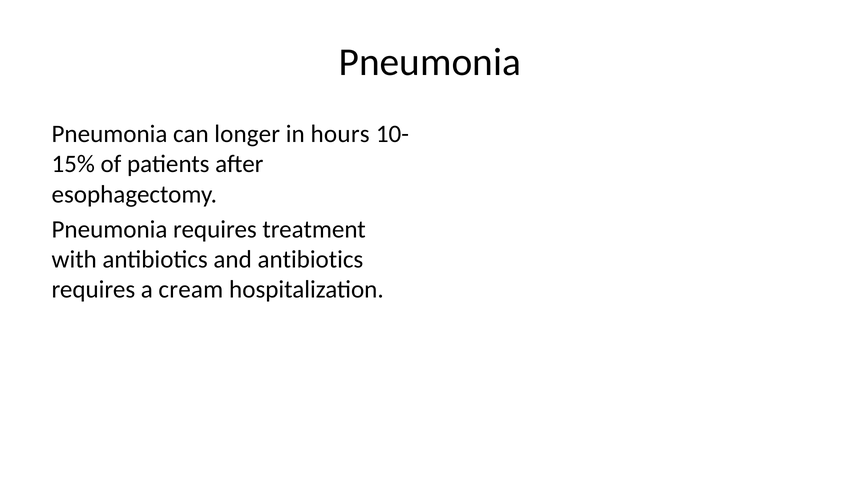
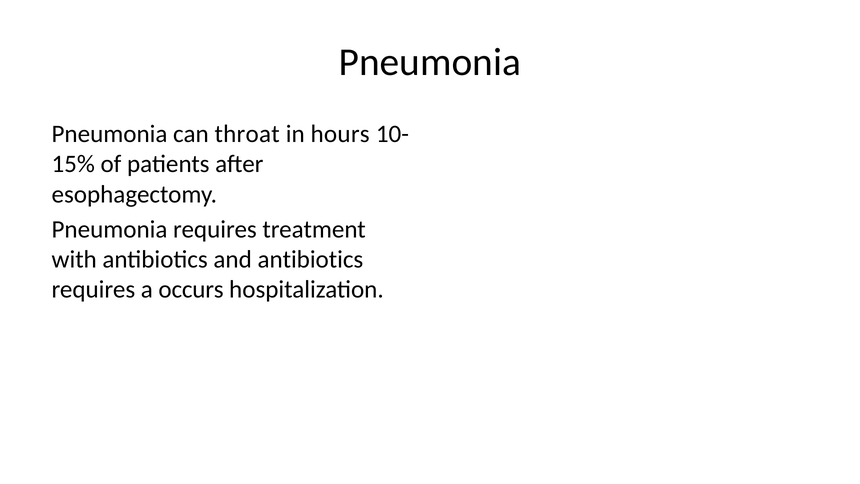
longer: longer -> throat (247, 134)
cream: cream -> occurs (191, 290)
